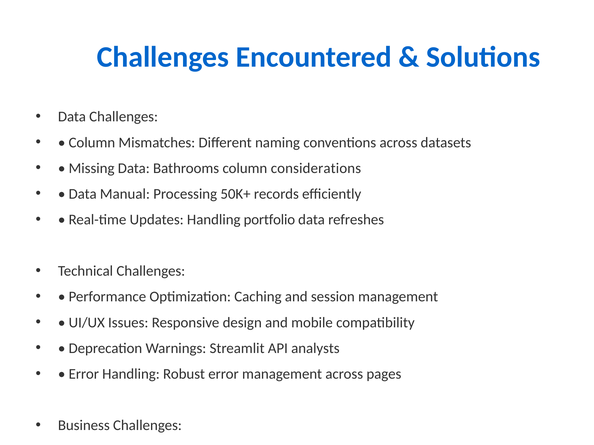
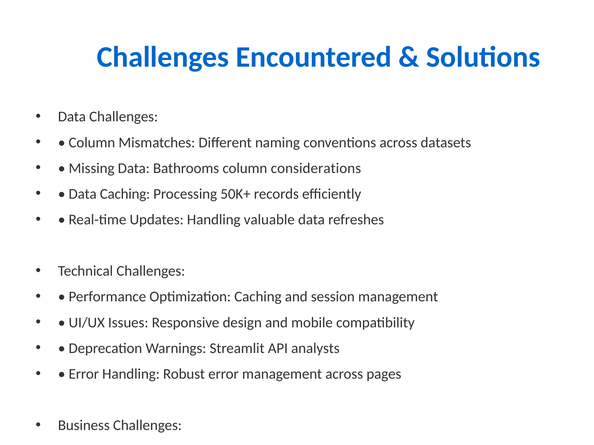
Data Manual: Manual -> Caching (125, 194)
portfolio: portfolio -> valuable (269, 220)
